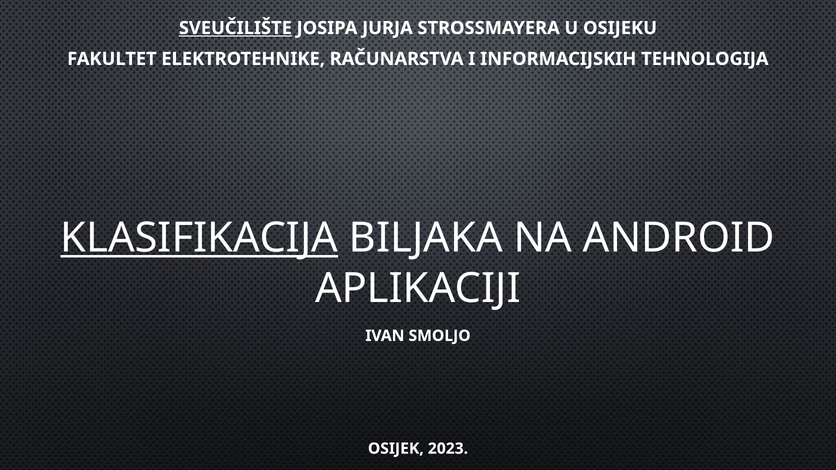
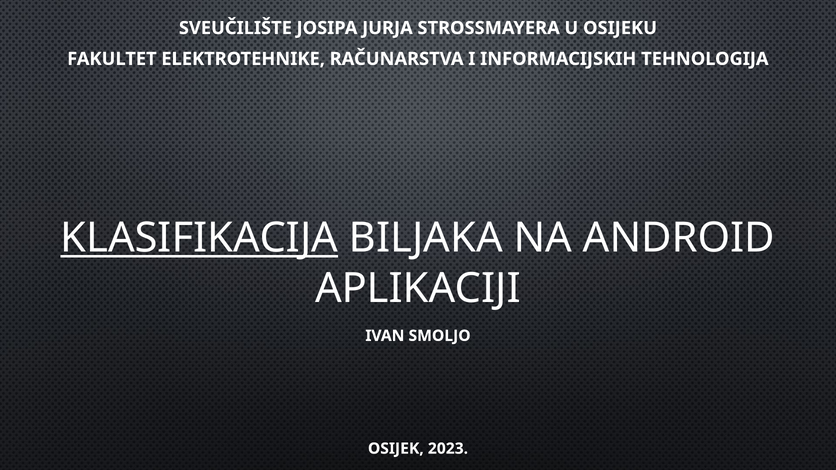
SVEUČILIŠTE underline: present -> none (235, 28)
